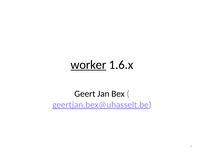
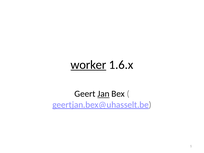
Jan underline: none -> present (103, 94)
